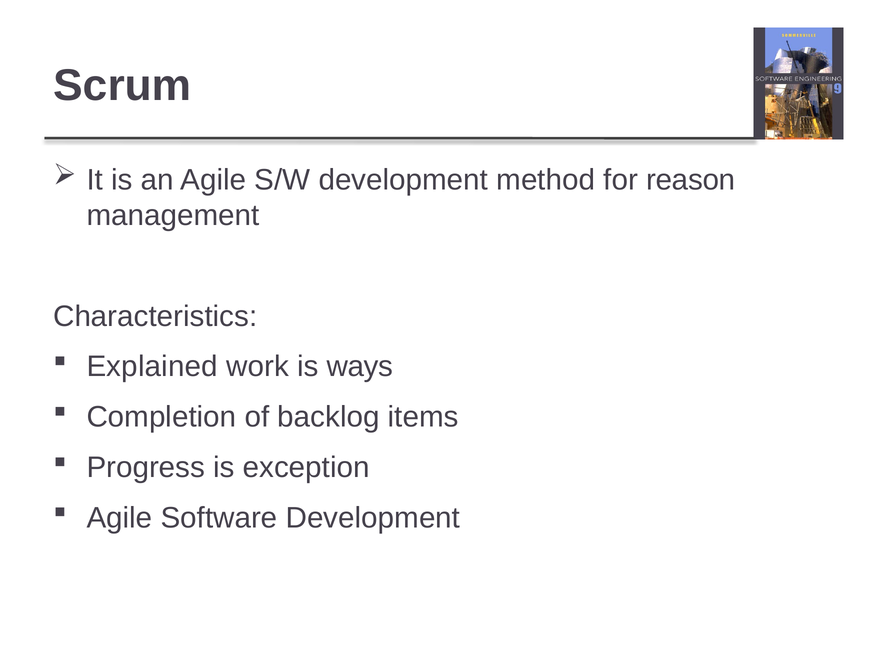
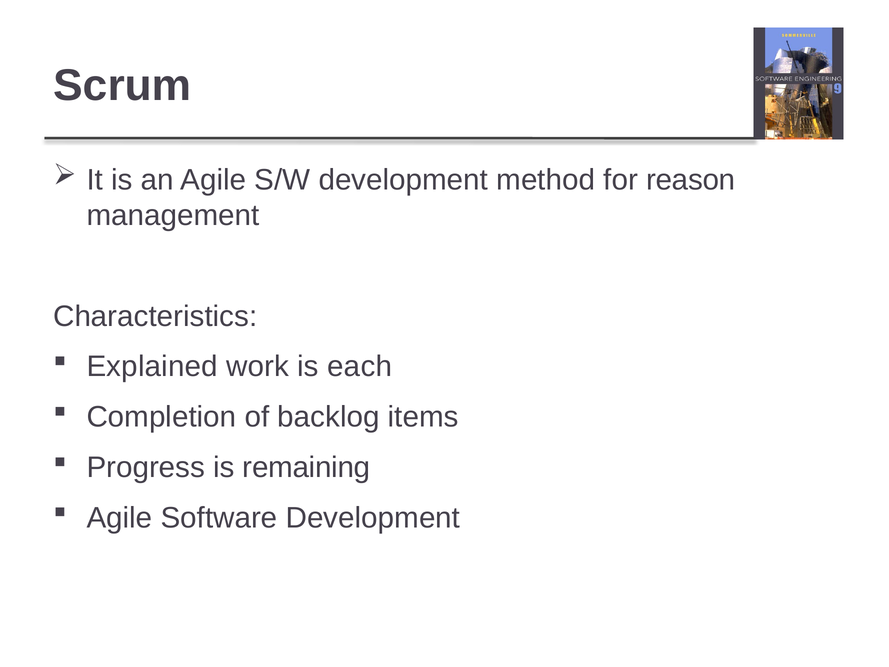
ways: ways -> each (360, 367)
exception: exception -> remaining (306, 467)
